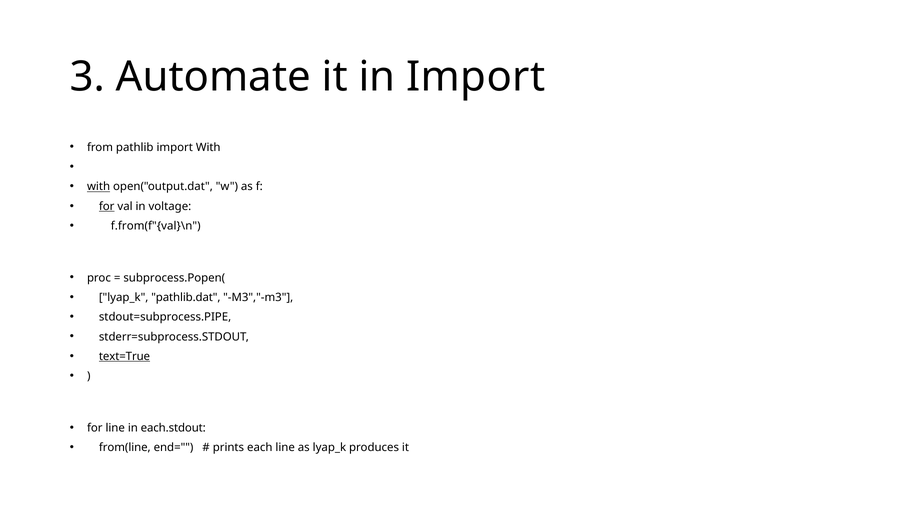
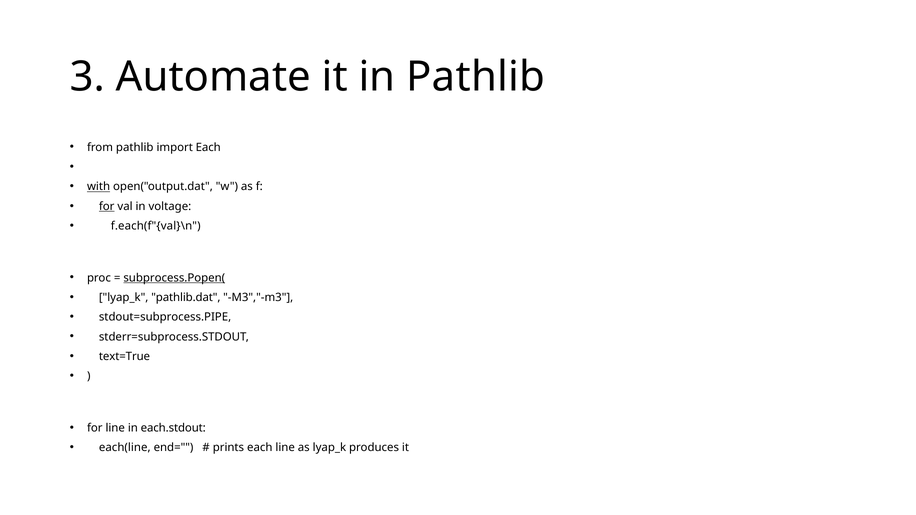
in Import: Import -> Pathlib (476, 77)
import With: With -> Each (208, 147)
f.from(f"{val}\n: f.from(f"{val}\n -> f.each(f"{val}\n (156, 226)
subprocess.Popen( underline: none -> present (174, 278)
text=True underline: present -> none (124, 357)
from(line: from(line -> each(line (125, 448)
